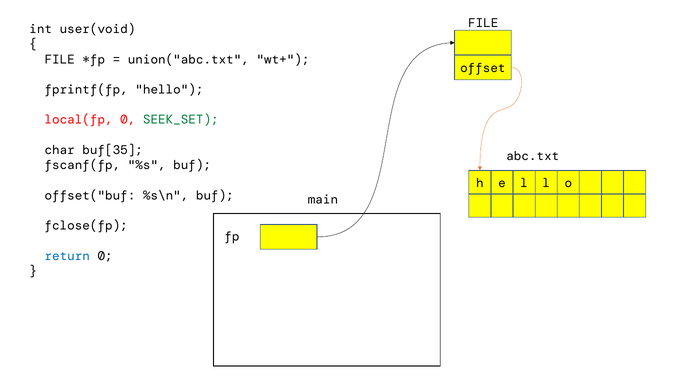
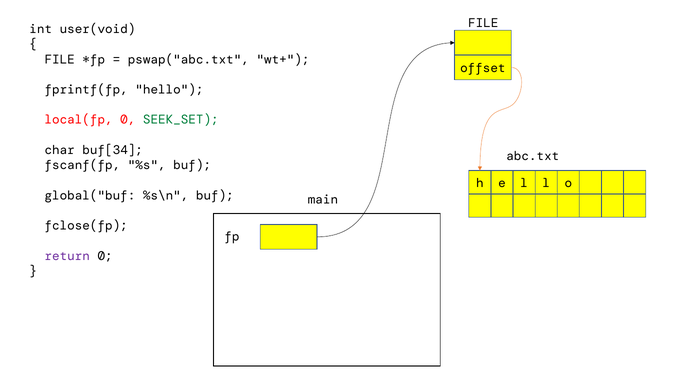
union("abc.txt: union("abc.txt -> pswap("abc.txt (188, 59)
buf[35: buf[35 -> buf[34 (113, 150)
offset("buf: offset("buf -> global("buf (90, 196)
return colour: blue -> purple (67, 256)
